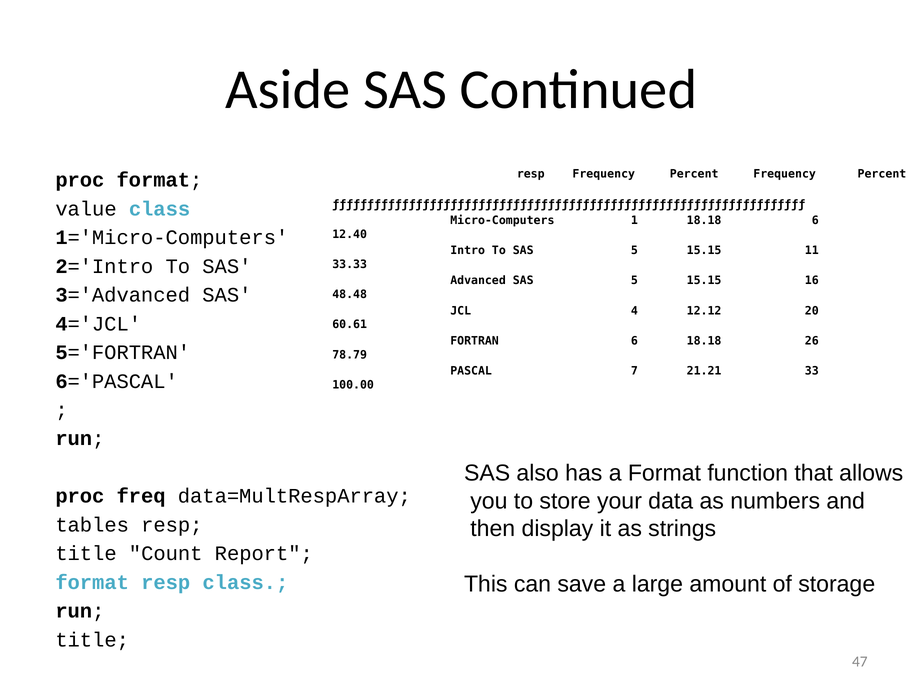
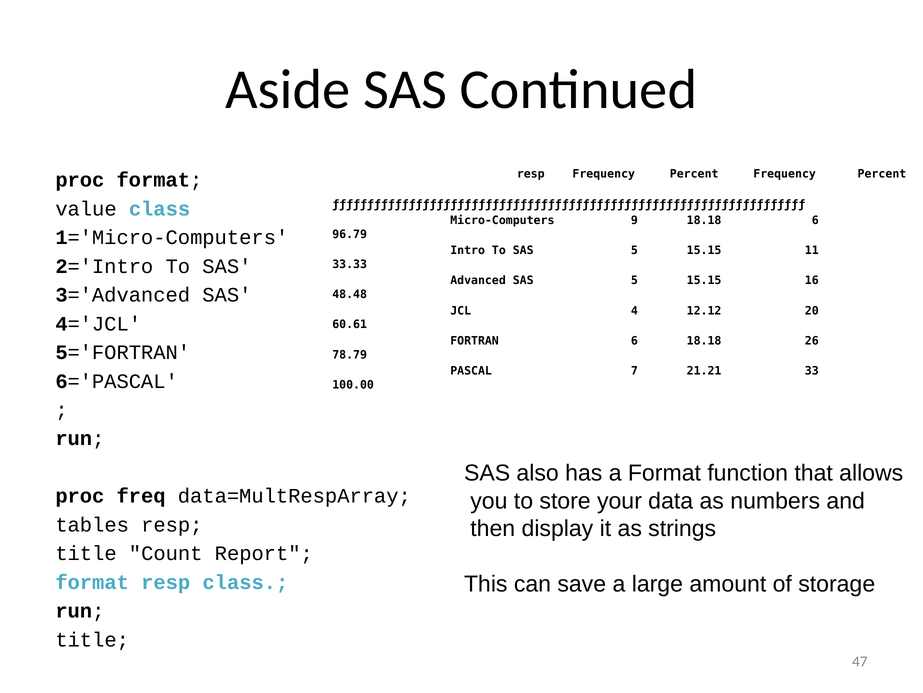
1: 1 -> 9 (634, 220)
12.40: 12.40 -> 96.79 (350, 234)
